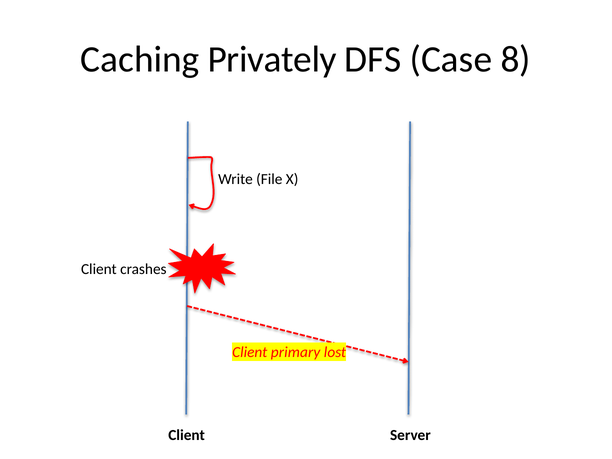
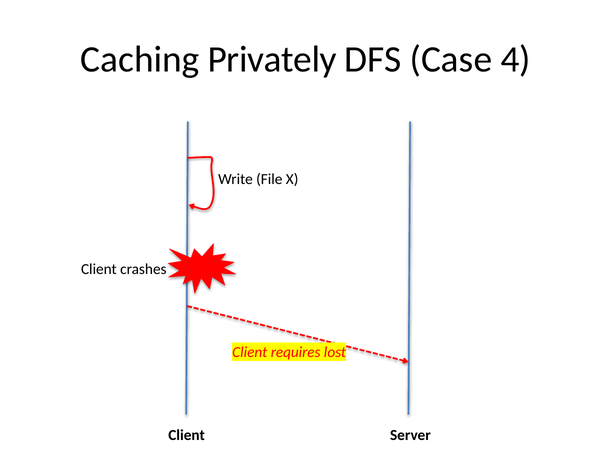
8: 8 -> 4 (516, 59)
primary: primary -> requires (296, 352)
